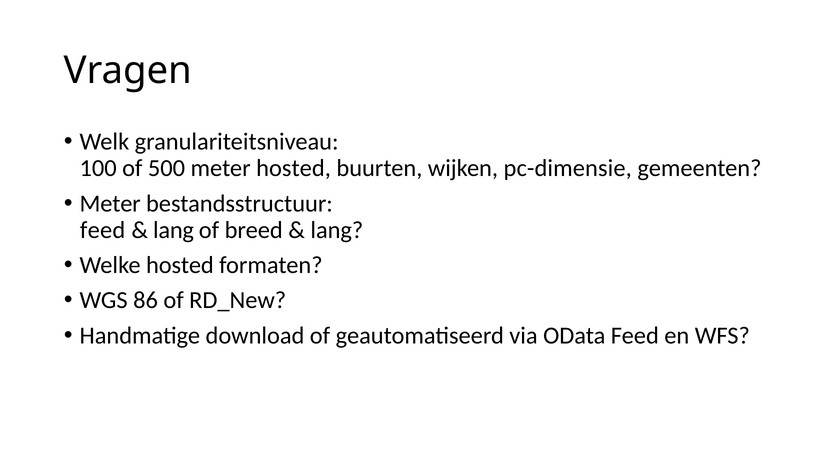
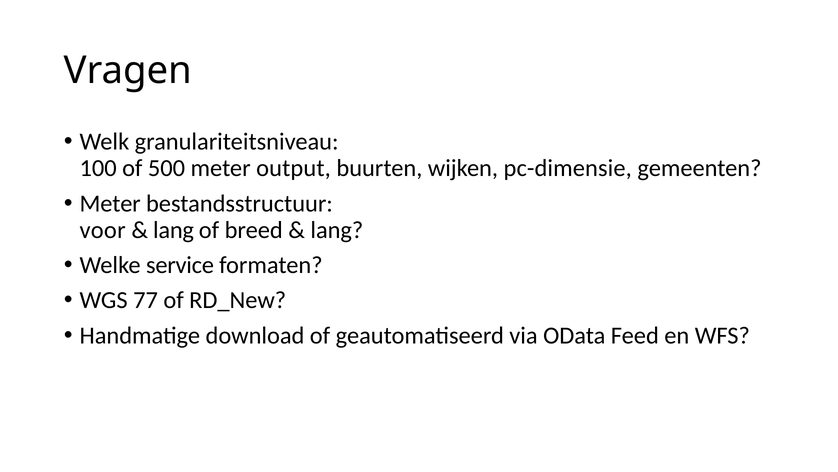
meter hosted: hosted -> output (293, 168)
feed: feed -> voor (103, 230)
Welke hosted: hosted -> service (180, 265)
86: 86 -> 77 (146, 300)
